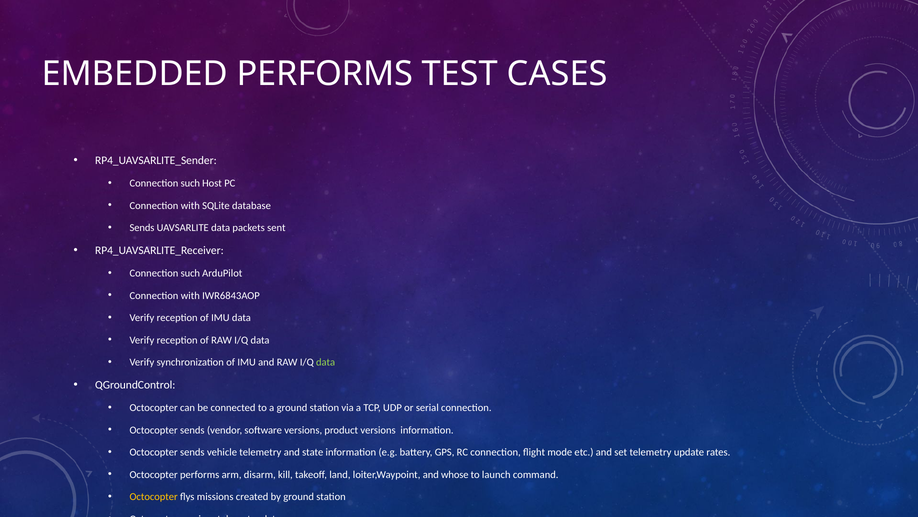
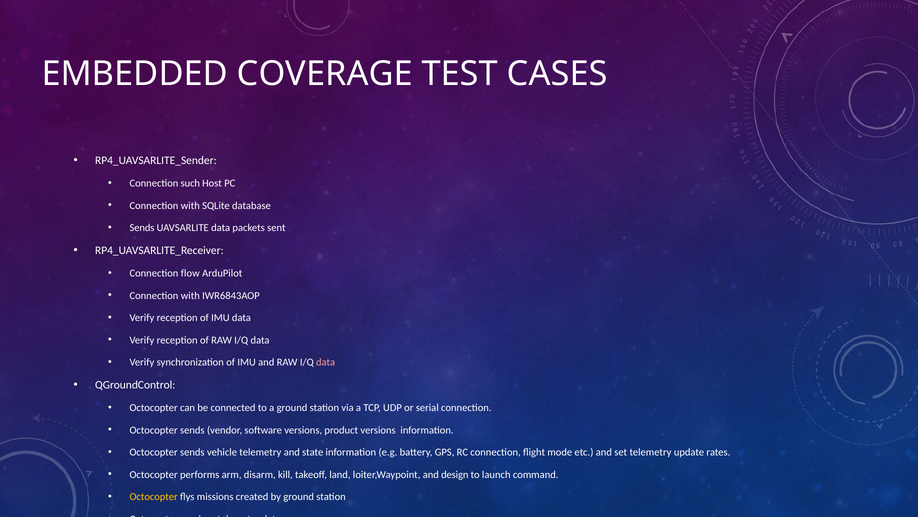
EMBEDDED PERFORMS: PERFORMS -> COVERAGE (325, 74)
such: such -> flow (190, 273)
data colour: light green -> pink (326, 362)
whose: whose -> design (455, 474)
